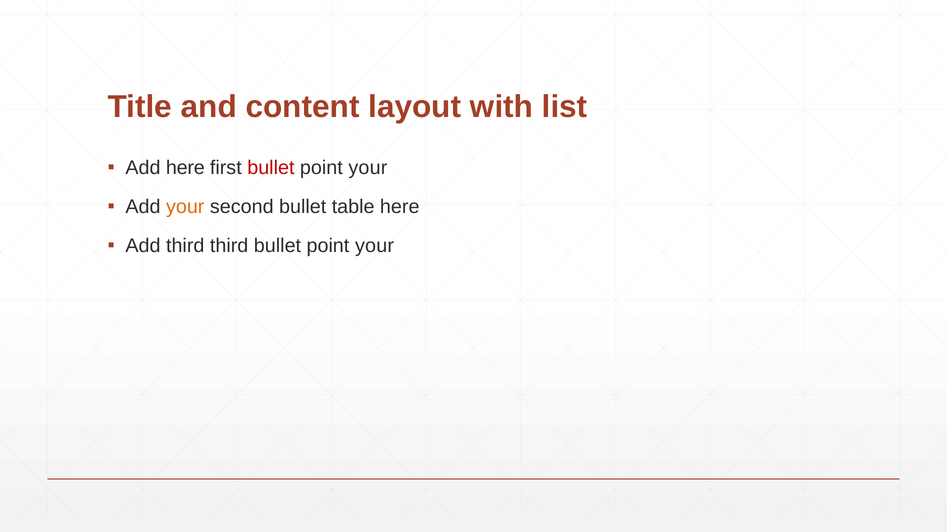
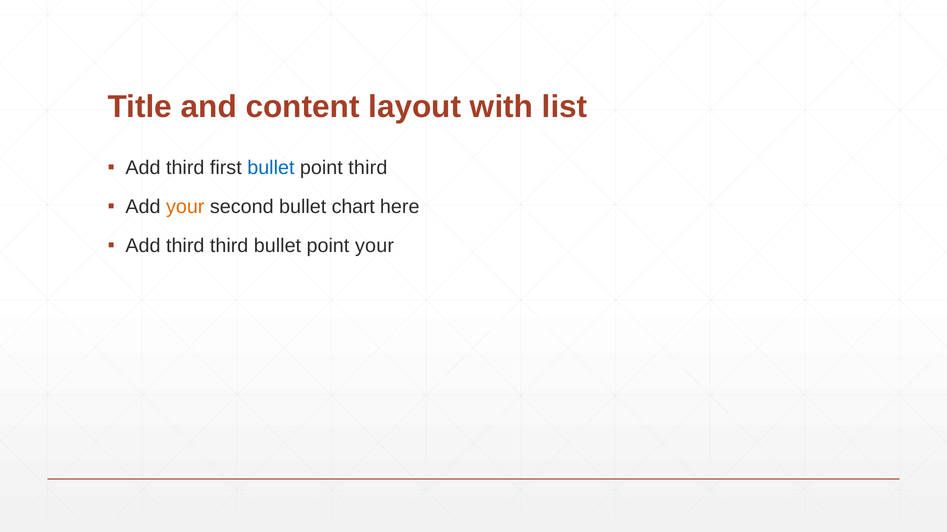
here: here -> third (185, 168)
bullet colour: red -> blue (271, 168)
your: your -> third (368, 168)
table: table -> chart (353, 207)
